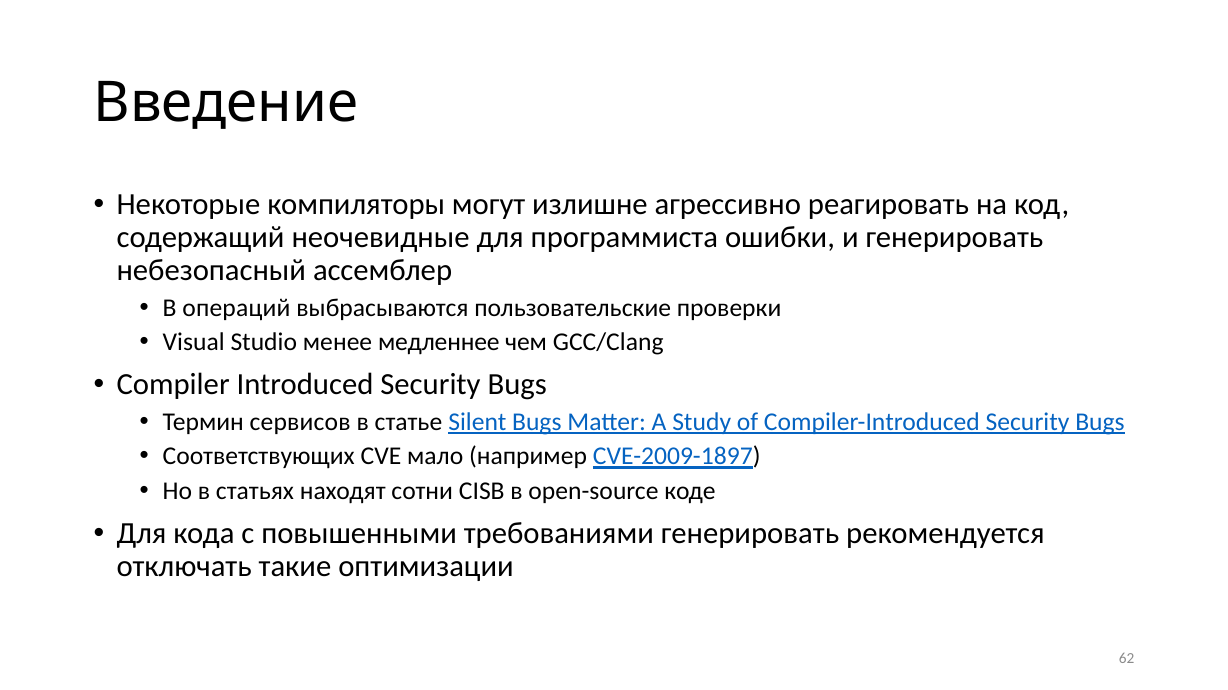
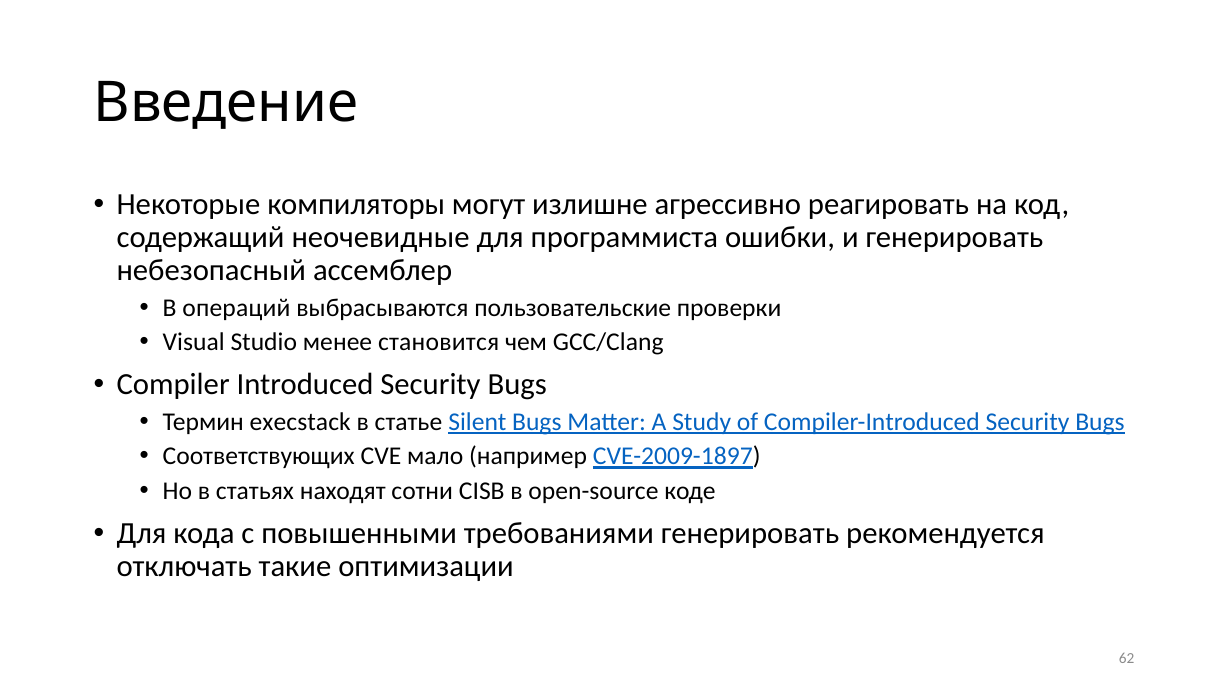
медленнее: медленнее -> становится (439, 342)
сервисов: сервисов -> execstack (300, 422)
